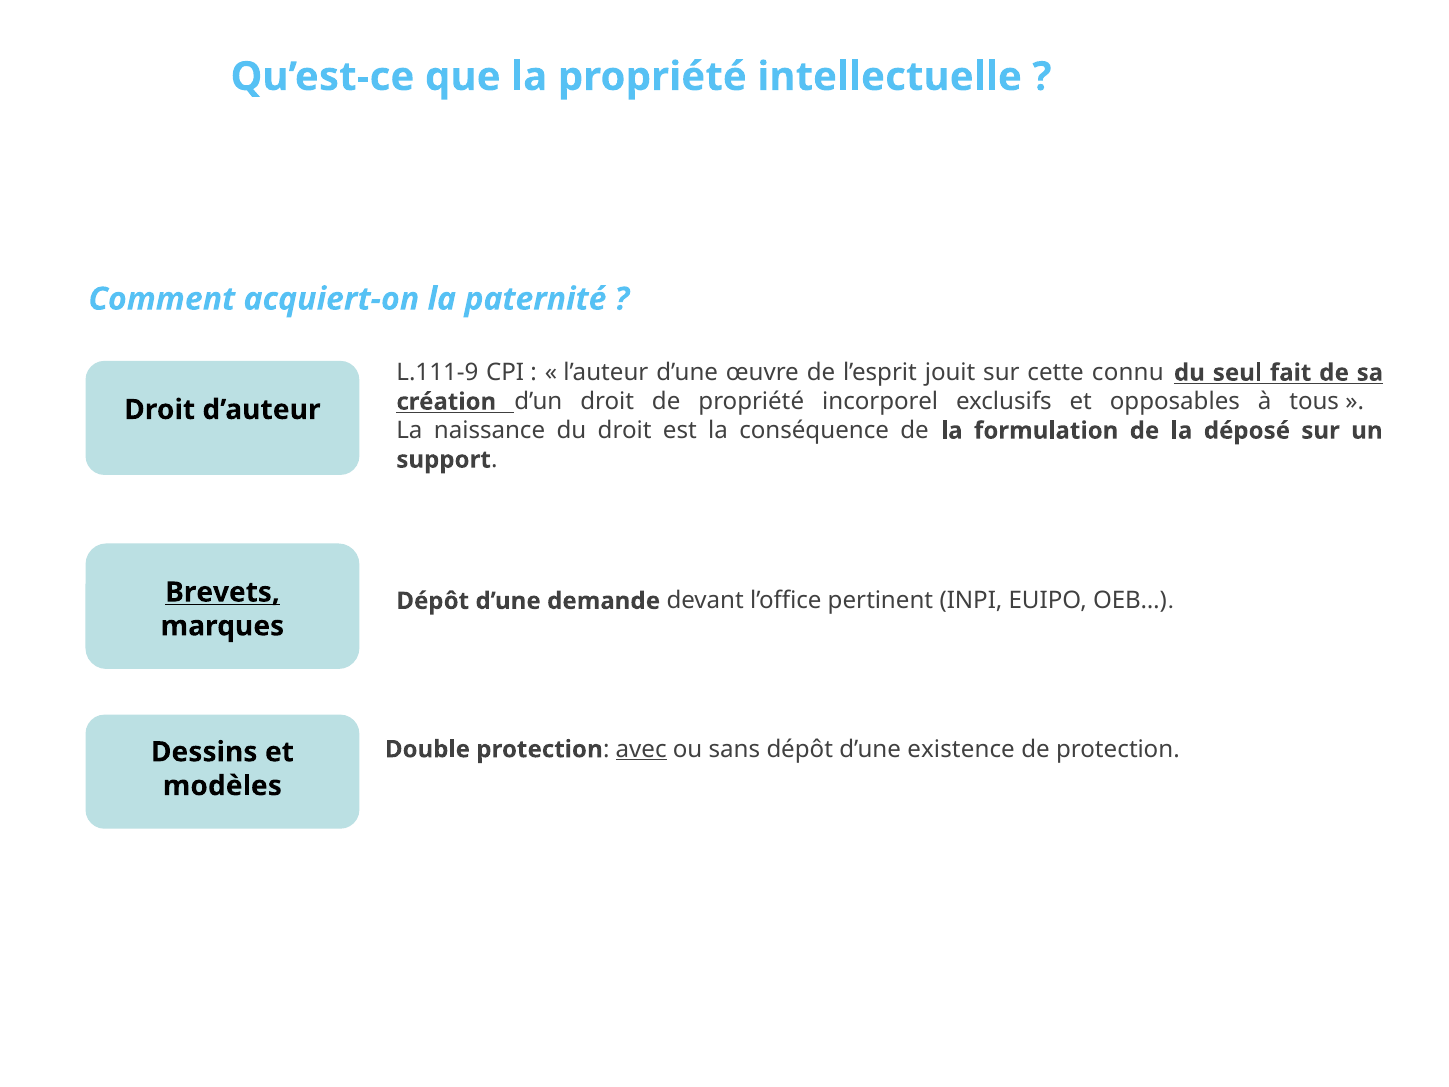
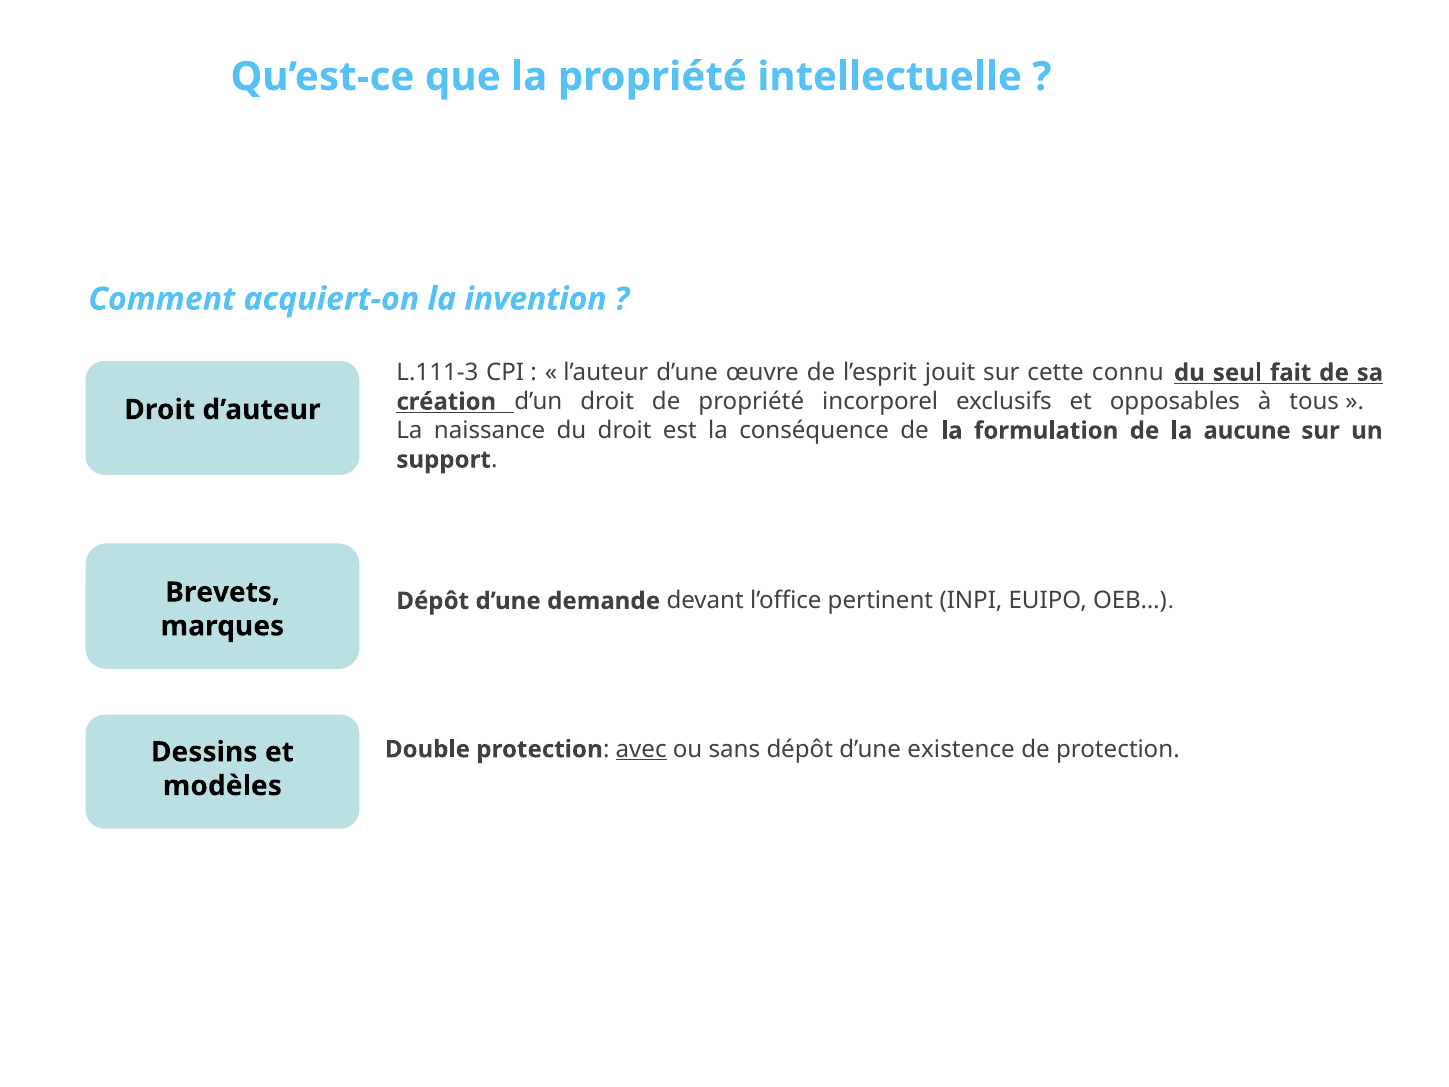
paternité: paternité -> invention (536, 299)
L.111-9: L.111-9 -> L.111-3 (437, 373)
déposé: déposé -> aucune (1247, 431)
Brevets underline: present -> none (222, 592)
